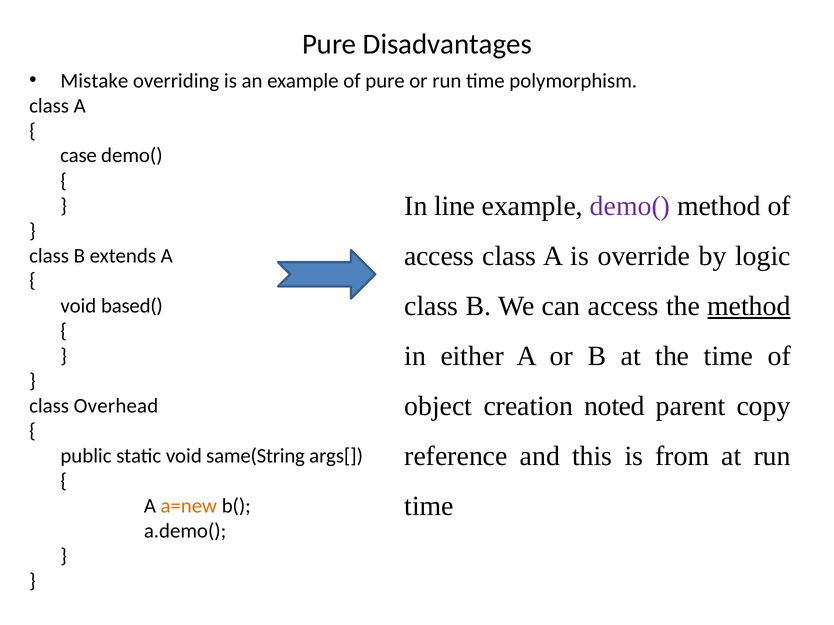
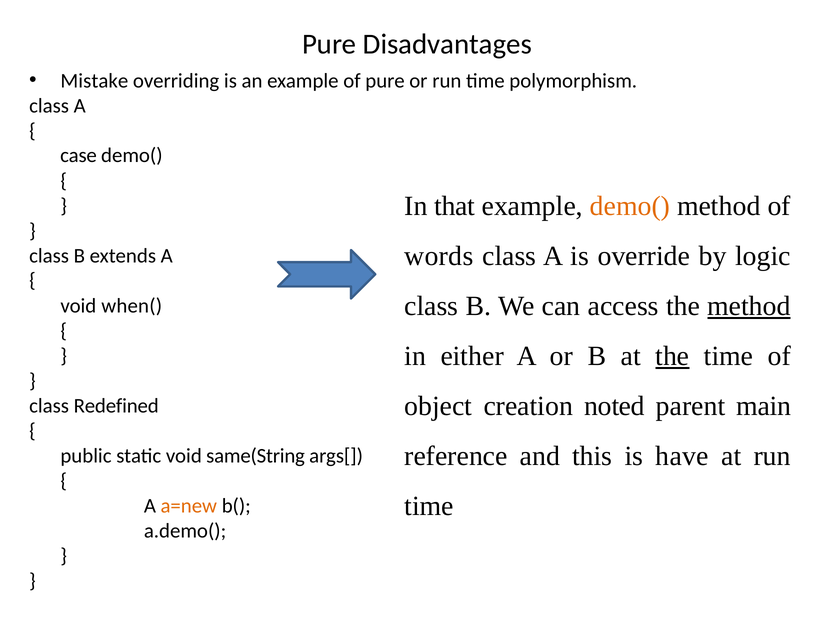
line: line -> that (455, 206)
demo( colour: purple -> orange (630, 206)
access: access -> words (439, 256)
based(: based( -> when( (132, 306)
the underline: none -> present (672, 356)
copy: copy -> main (764, 406)
Overhead: Overhead -> Redefined (116, 406)
from: from -> have (682, 456)
